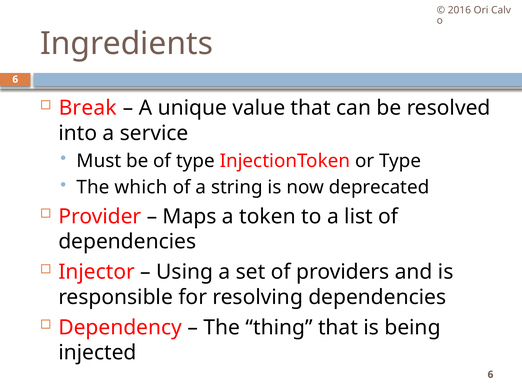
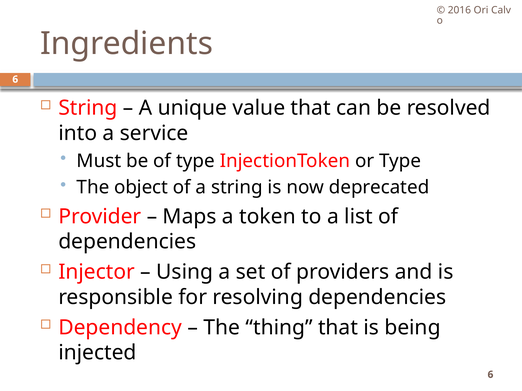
Break: Break -> String (88, 108)
which: which -> object (141, 188)
